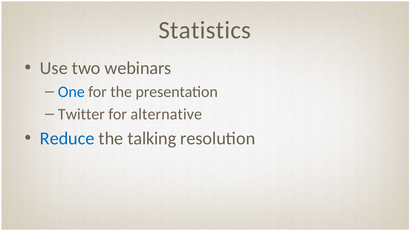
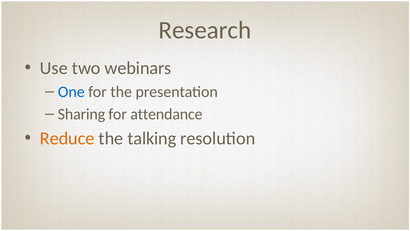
Statistics: Statistics -> Research (205, 30)
Twitter: Twitter -> Sharing (81, 114)
alternative: alternative -> attendance (166, 114)
Reduce colour: blue -> orange (67, 138)
